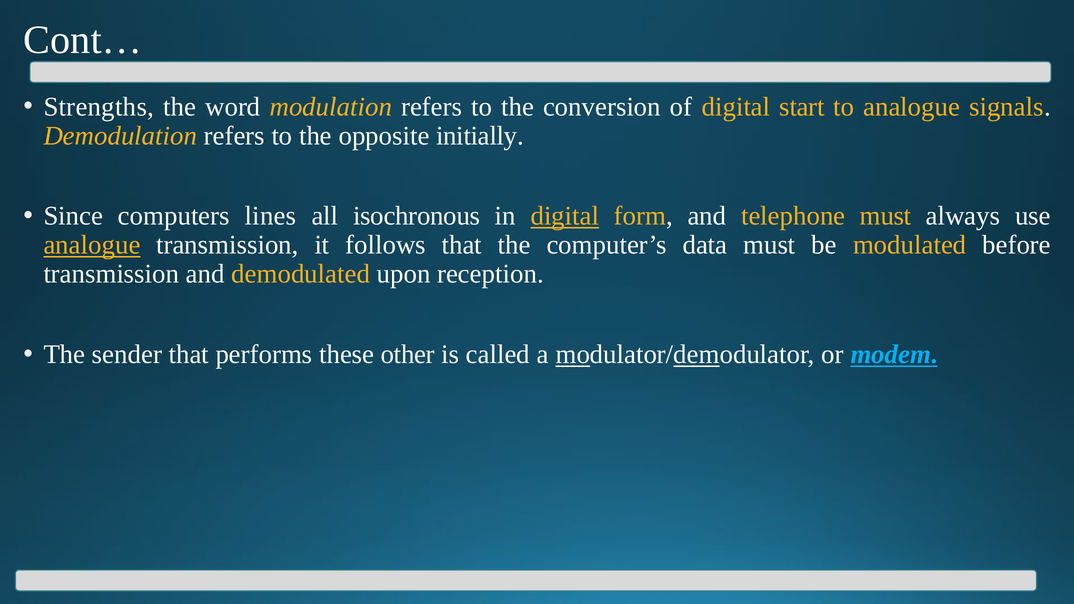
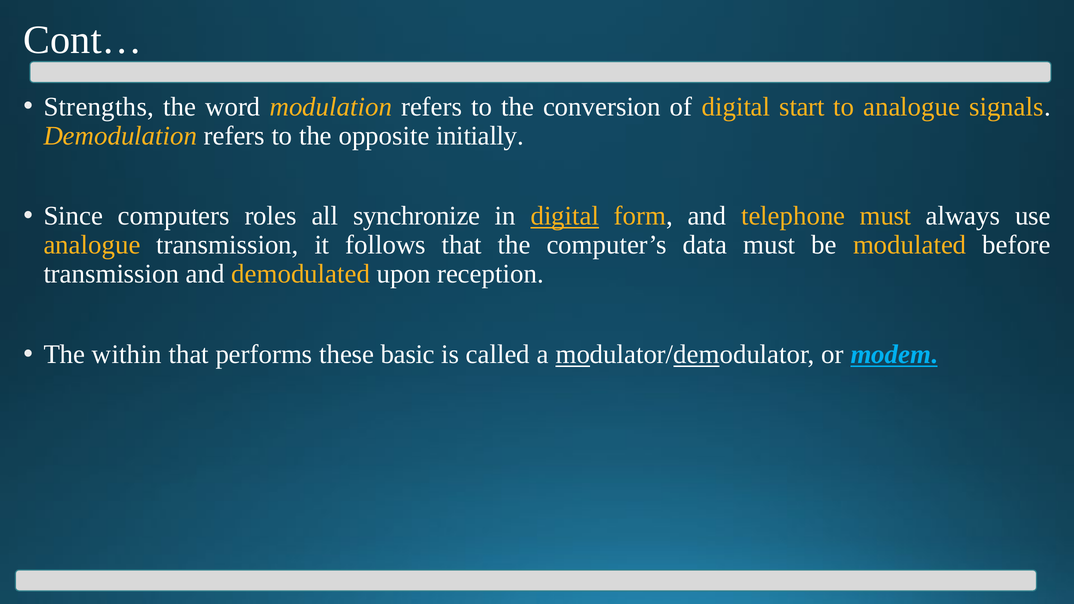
lines: lines -> roles (271, 216)
isochronous: isochronous -> synchronize (417, 216)
analogue underline: present -> none (92, 245)
sender: sender -> within (127, 354)
other: other -> basic (408, 354)
